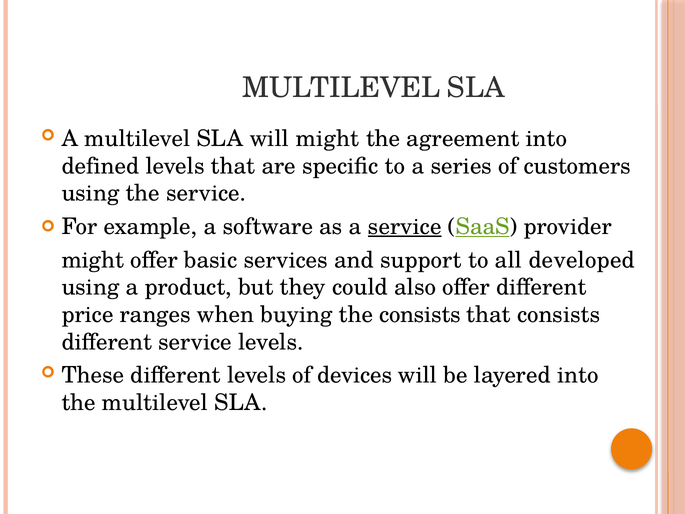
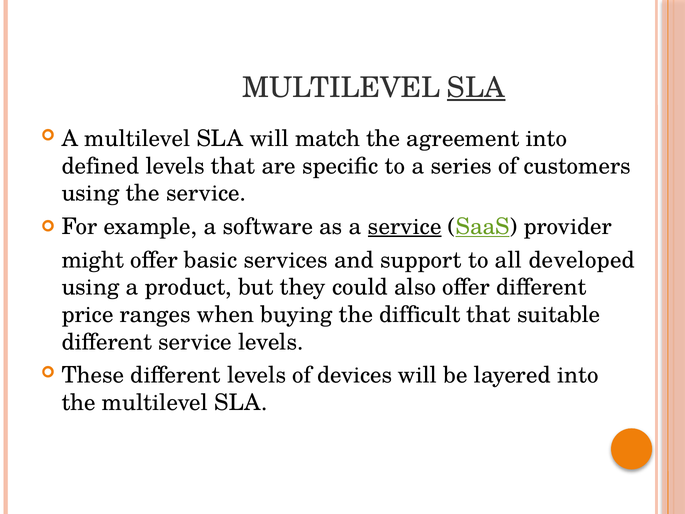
SLA underline: none -> present (476, 88)
will might: might -> match (328, 139)
the consists: consists -> difficult (420, 315)
that consists: consists -> suitable (559, 315)
